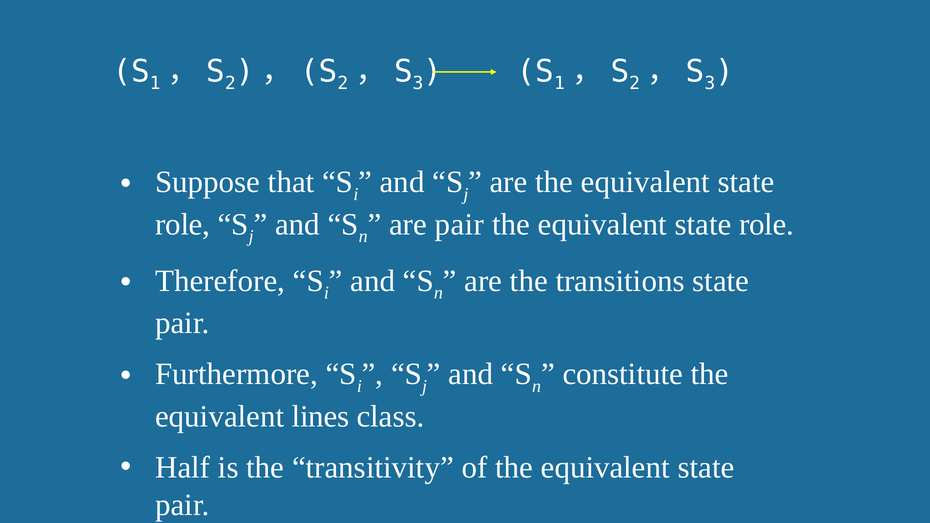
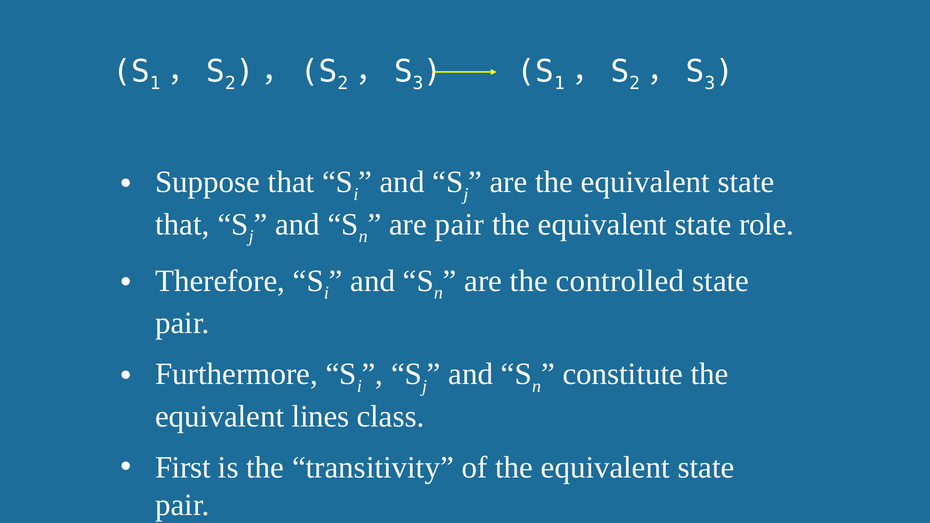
role: role -> that (182, 225)
transitions: transitions -> controlled (620, 281)
Half: Half -> First (183, 468)
